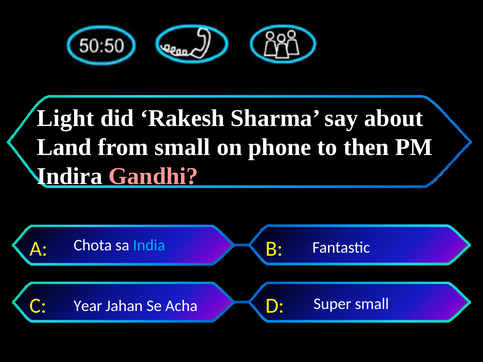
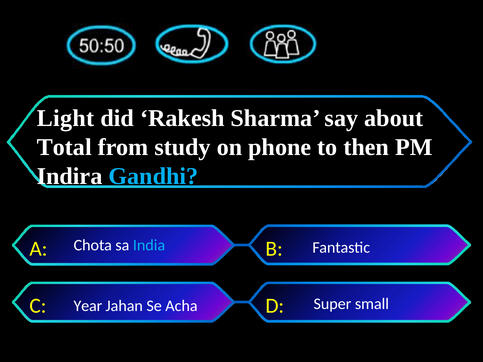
Land: Land -> Total (64, 147)
from small: small -> study (183, 147)
Gandhi colour: pink -> light blue (153, 176)
